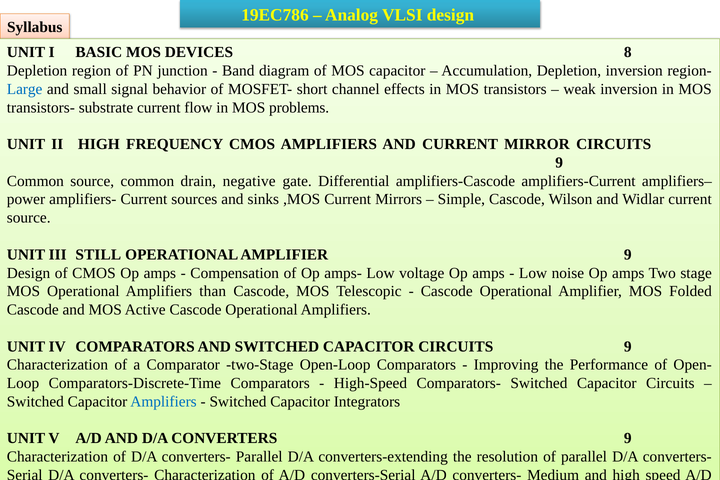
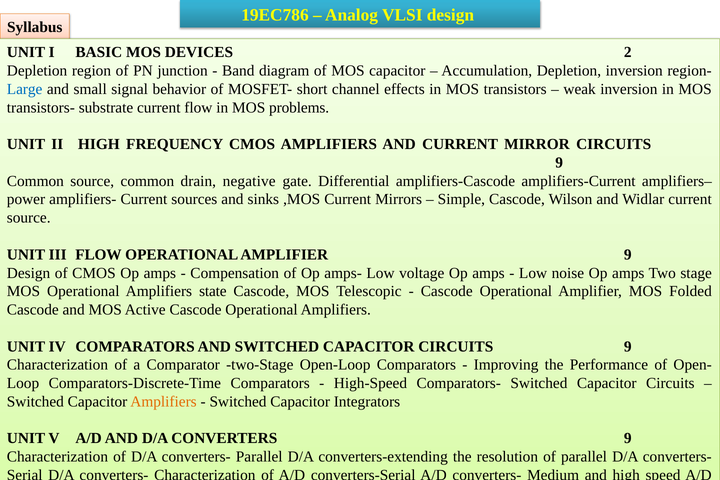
8: 8 -> 2 (628, 52)
III STILL: STILL -> FLOW (98, 255)
than: than -> state (213, 291)
Amplifiers colour: blue -> orange (164, 402)
